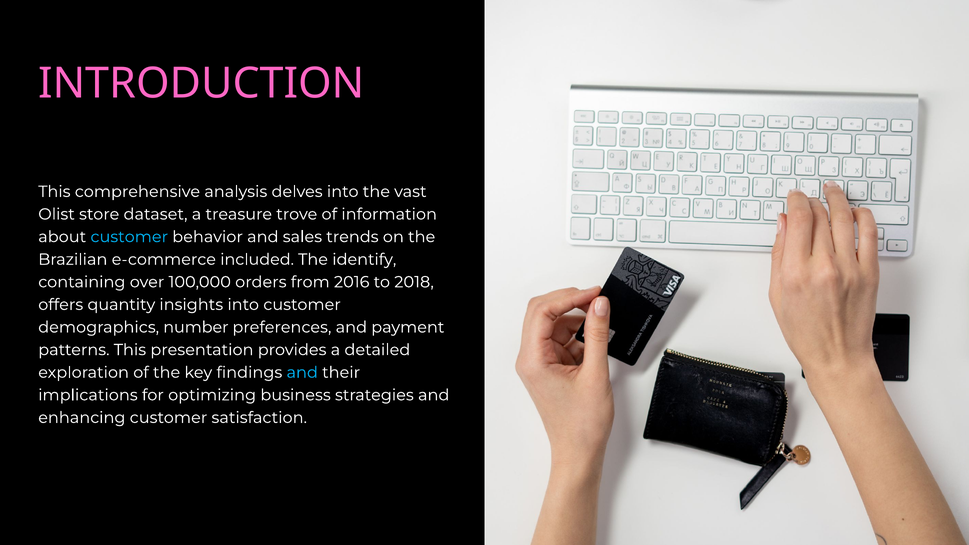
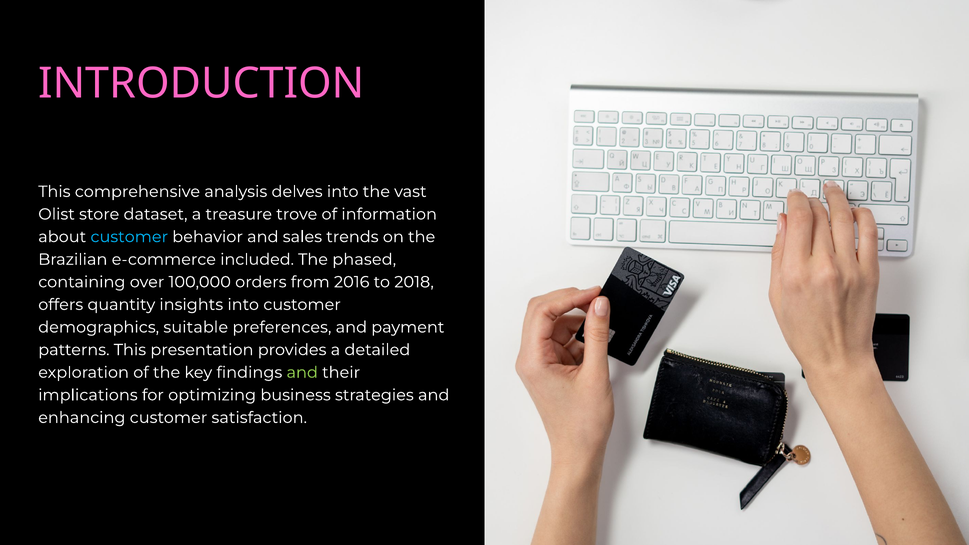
identify: identify -> phased (364, 259)
number: number -> suitable (196, 327)
and colour: light blue -> light green (302, 372)
